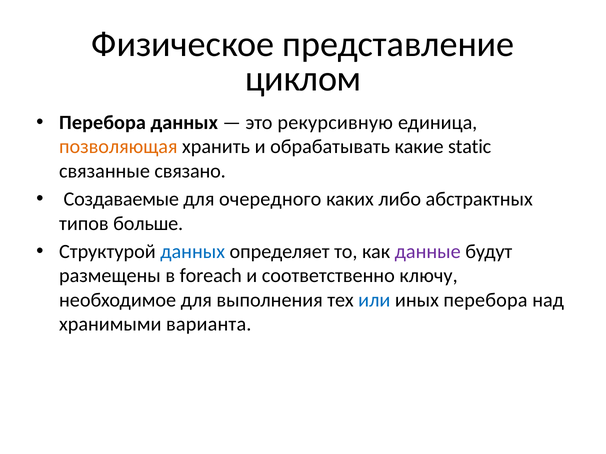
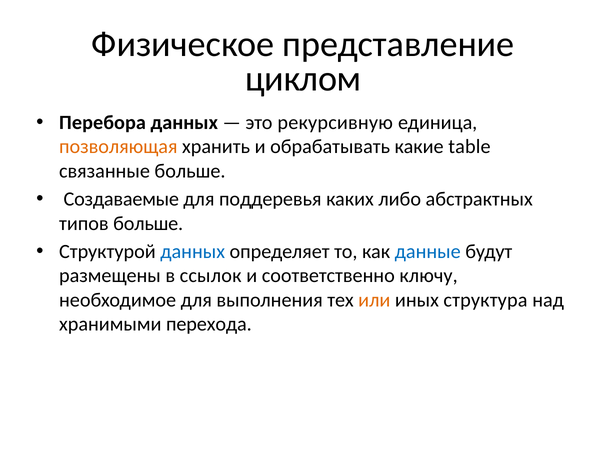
static: static -> table (469, 147)
связанные связано: связано -> больше (190, 171)
очередного: очередного -> поддеревья (270, 199)
данные colour: purple -> blue (428, 252)
foreach: foreach -> ссылок (211, 276)
или colour: blue -> orange (374, 300)
иных перебора: перебора -> структура (485, 300)
варианта: варианта -> перехода (209, 325)
